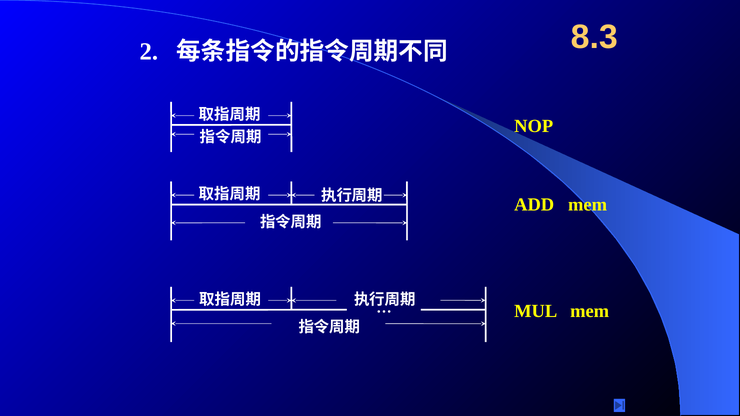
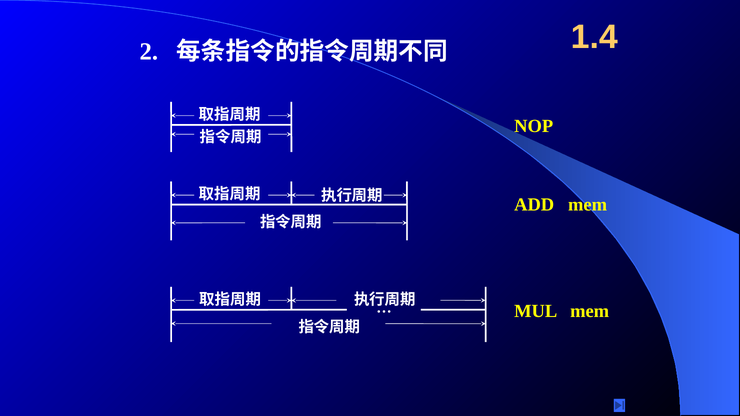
8.3: 8.3 -> 1.4 (594, 37)
